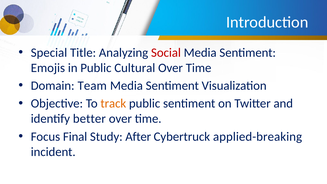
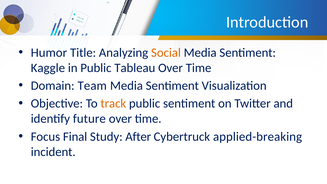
Special: Special -> Humor (49, 53)
Social colour: red -> orange (166, 53)
Emojis: Emojis -> Kaggle (48, 68)
Cultural: Cultural -> Tableau (135, 68)
better: better -> future (89, 119)
